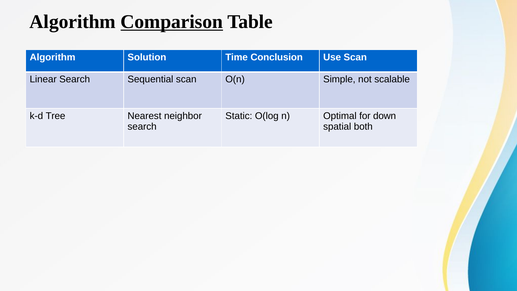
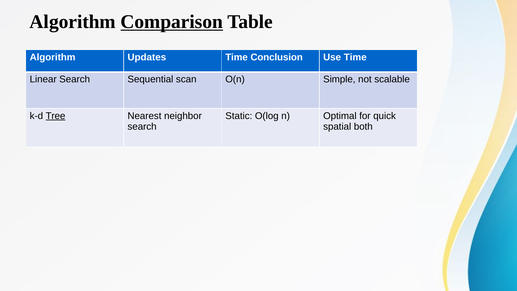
Solution: Solution -> Updates (147, 57)
Use Scan: Scan -> Time (355, 57)
Tree underline: none -> present (55, 116)
down: down -> quick (385, 116)
